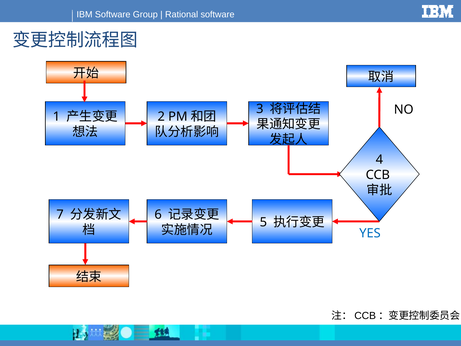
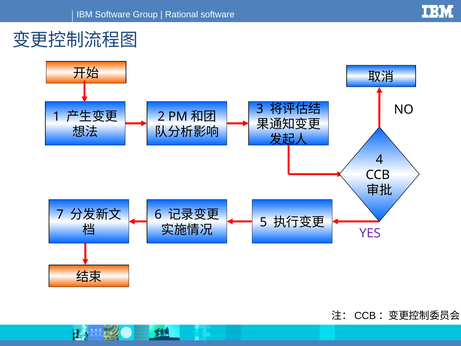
YES colour: blue -> purple (370, 233)
